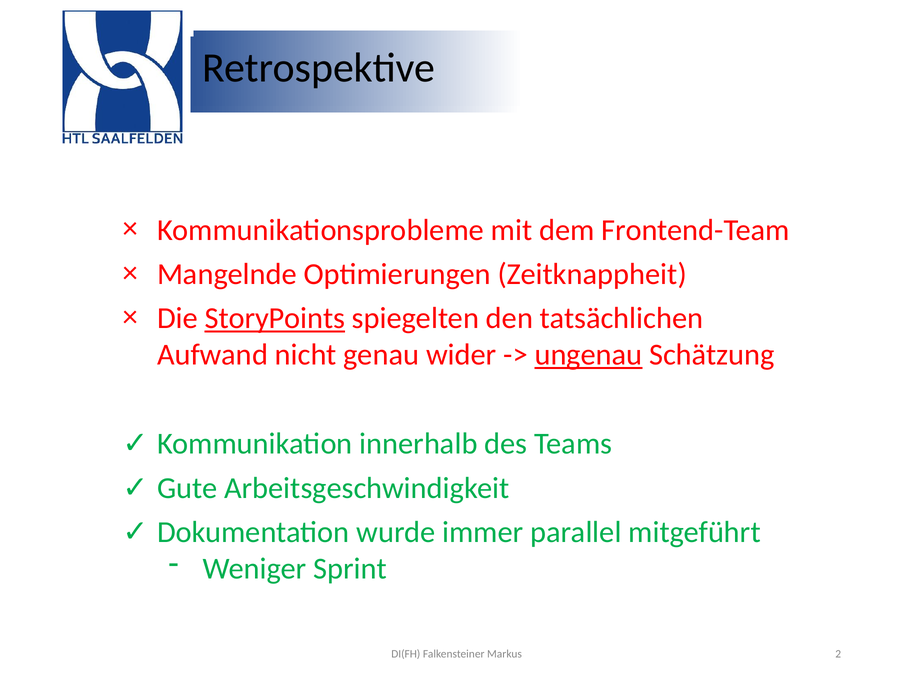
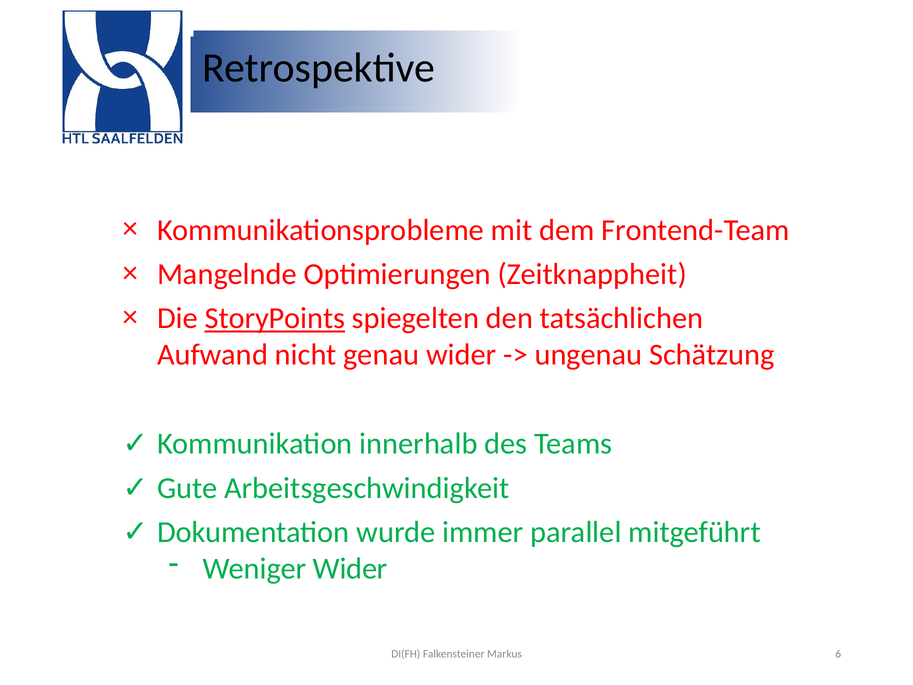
ungenau underline: present -> none (588, 355)
Weniger Sprint: Sprint -> Wider (350, 568)
2: 2 -> 6 (838, 654)
